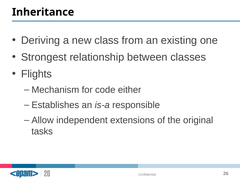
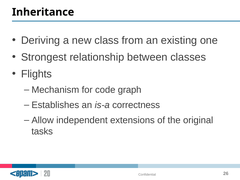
either: either -> graph (130, 90)
responsible: responsible -> correctness (136, 105)
